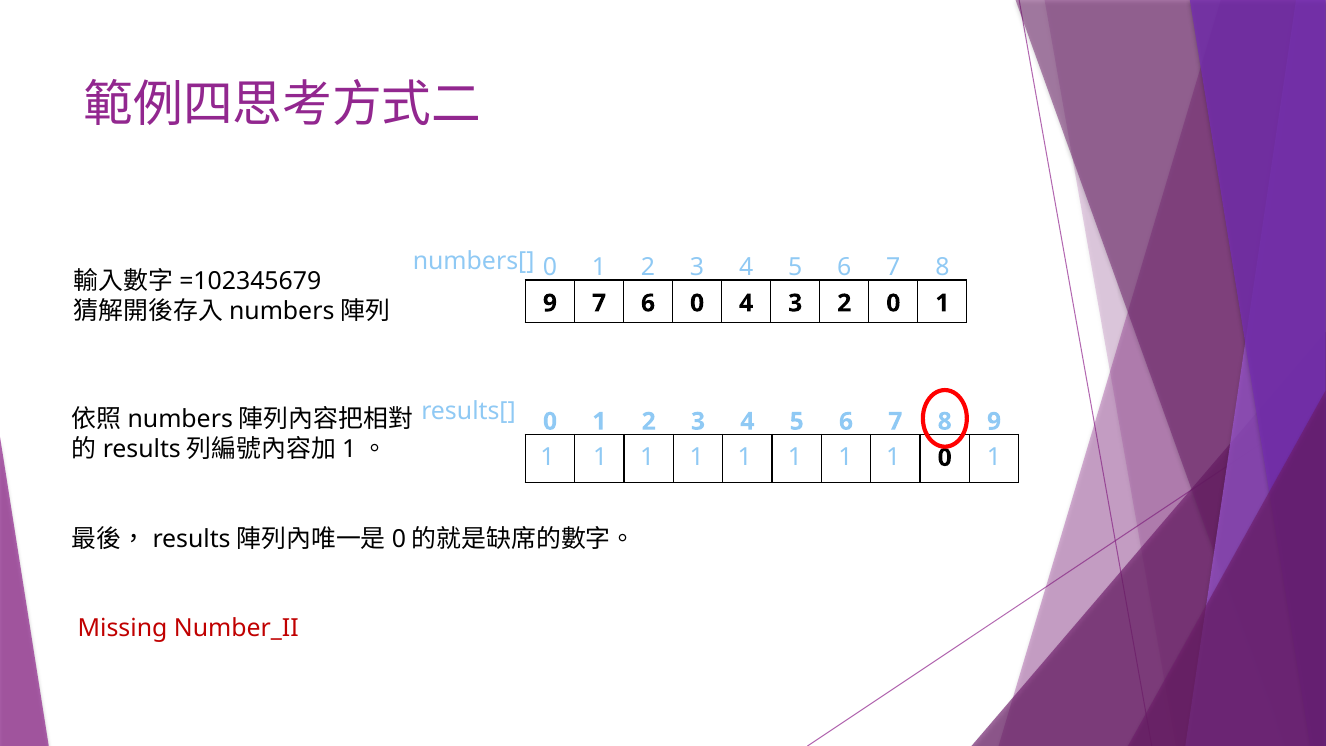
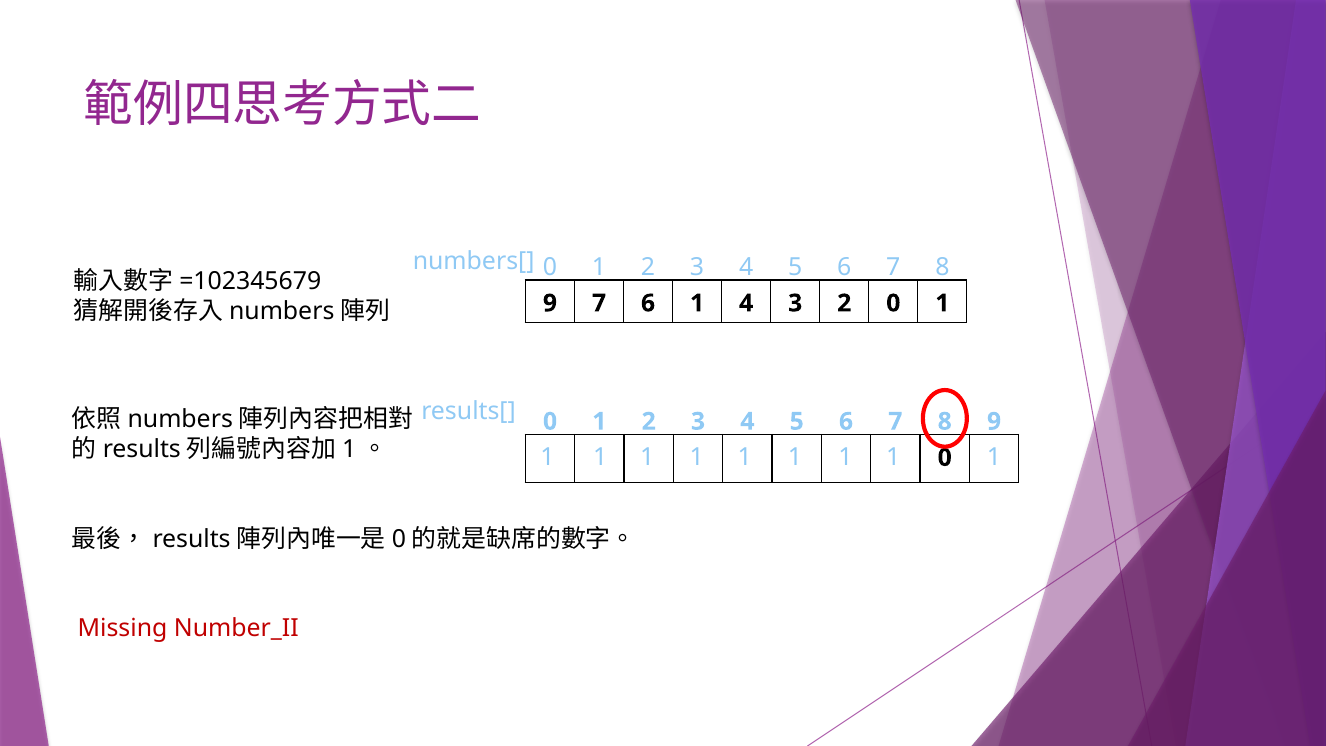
6 0: 0 -> 1 (697, 303)
